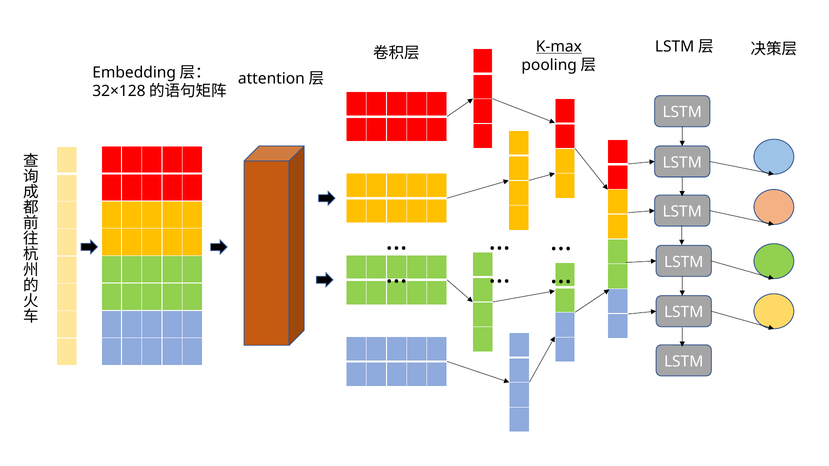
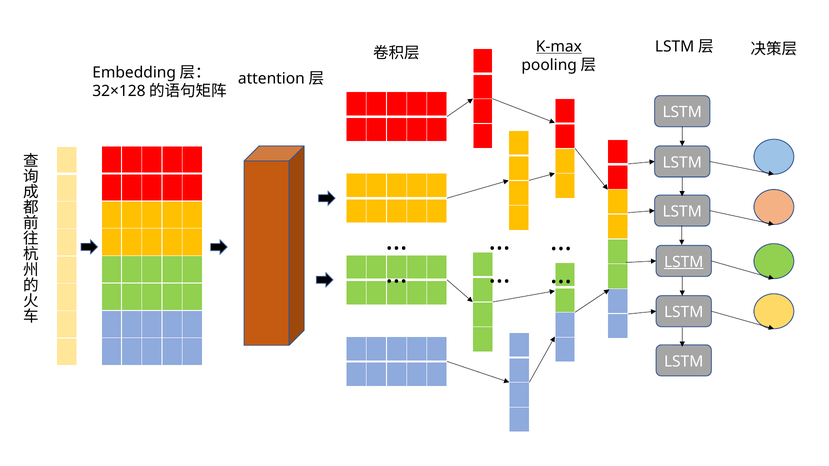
LSTM underline: none -> present (684, 262)
